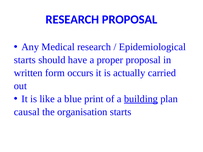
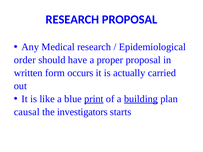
starts: starts -> order (25, 60)
print underline: none -> present (94, 99)
organisation: organisation -> investigators (82, 112)
